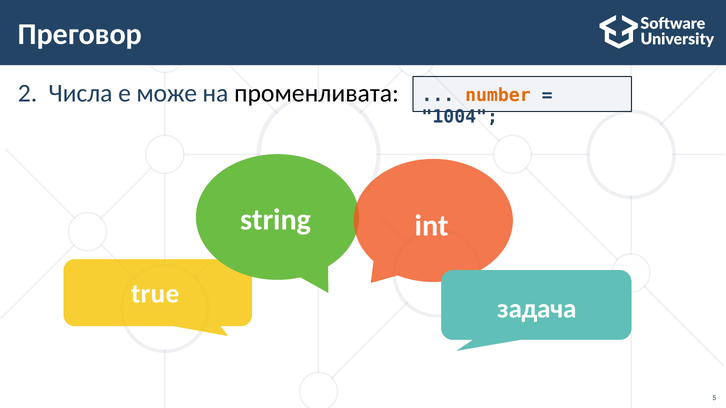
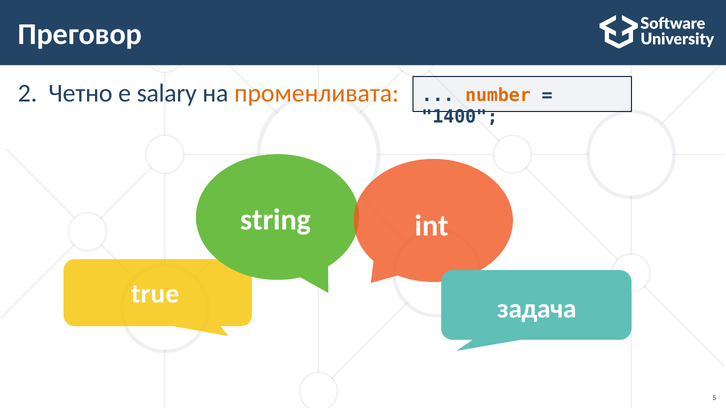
Числа: Числа -> Четно (80, 93)
може: може -> salary (167, 93)
променливата colour: black -> orange (317, 93)
1004: 1004 -> 1400 (460, 117)
